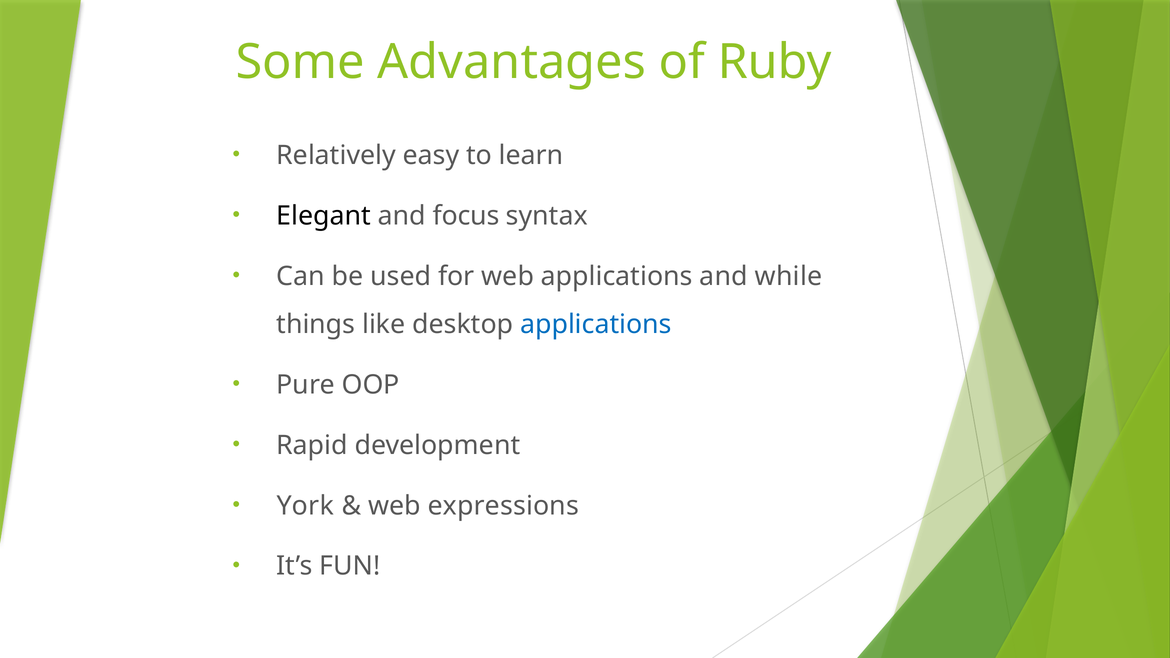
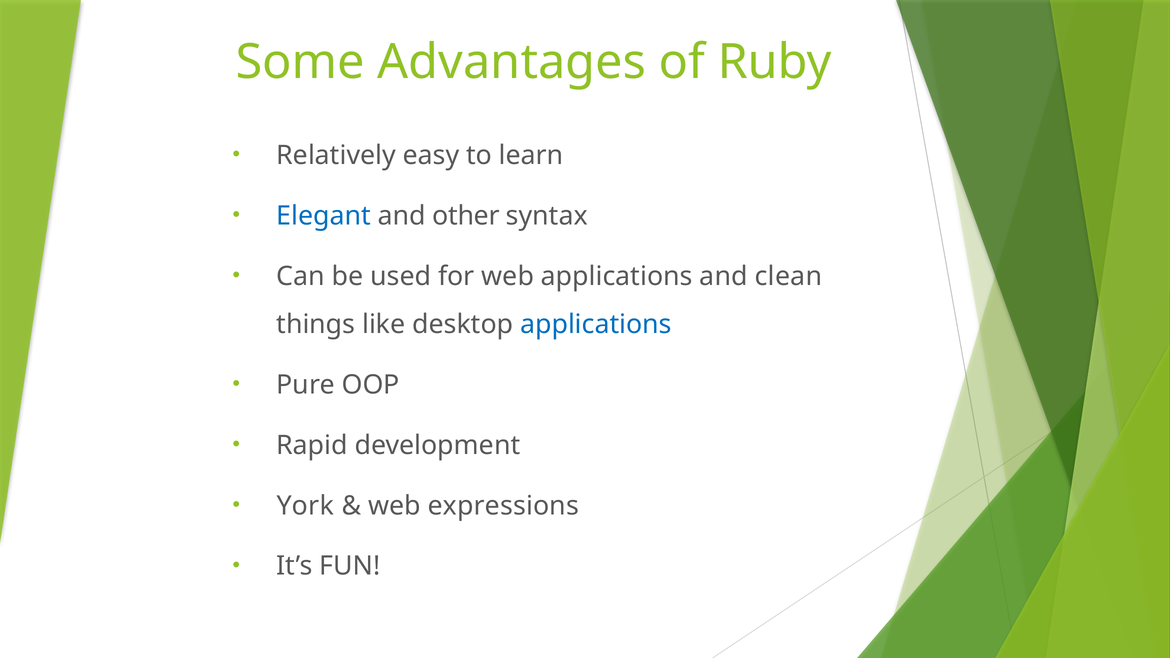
Elegant colour: black -> blue (324, 216)
focus: focus -> other (466, 216)
while: while -> clean (789, 276)
